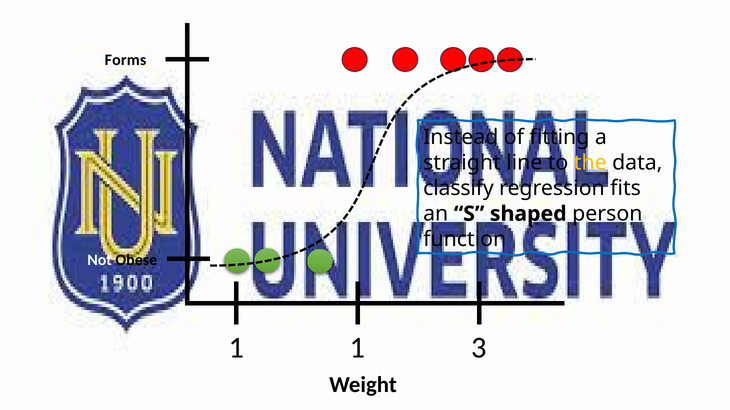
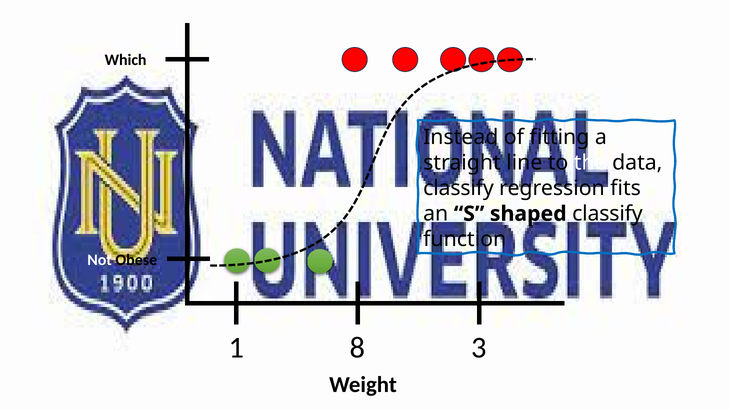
Forms: Forms -> Which (126, 60)
the colour: yellow -> white (590, 163)
shaped person: person -> classify (607, 214)
1 1: 1 -> 8 (358, 348)
